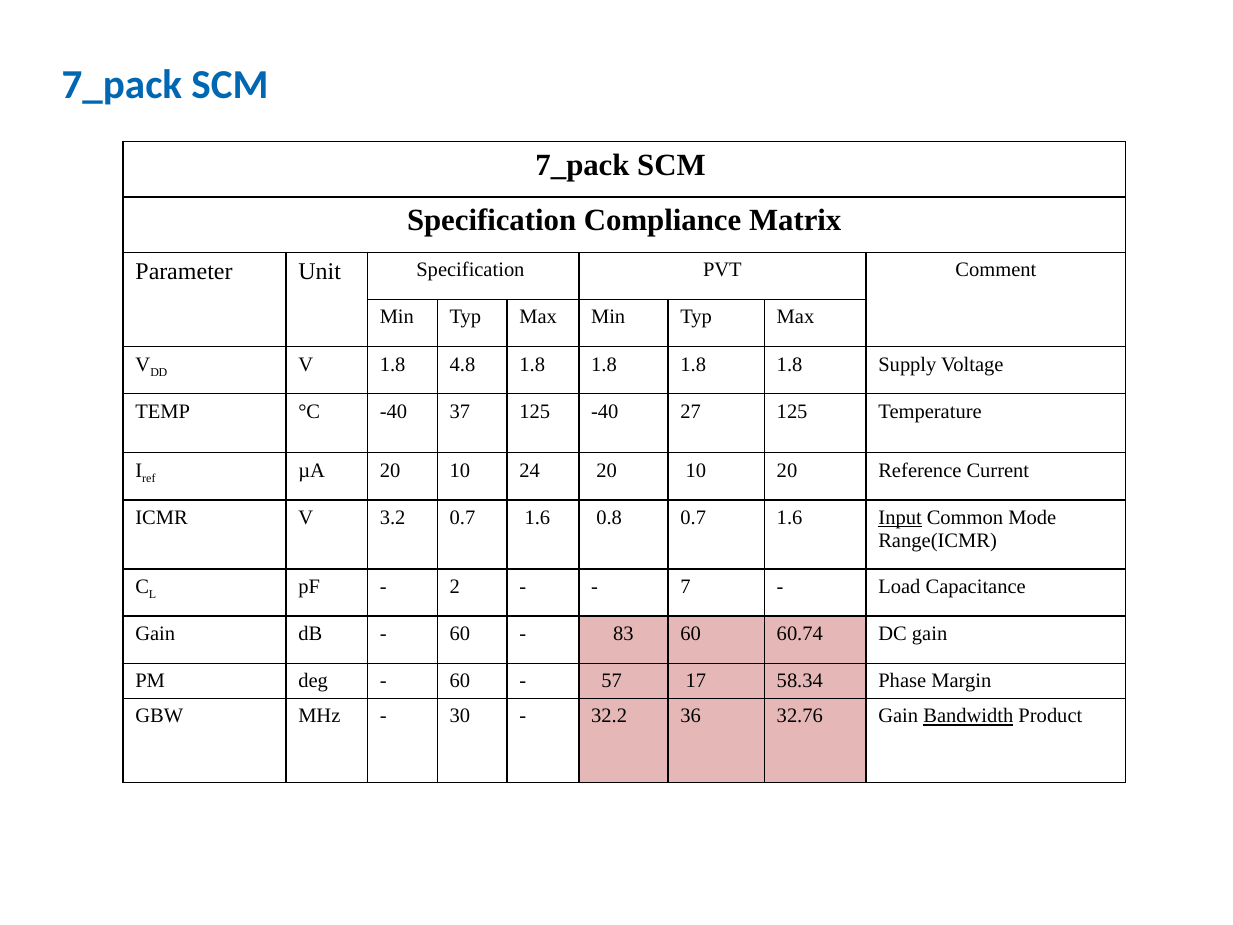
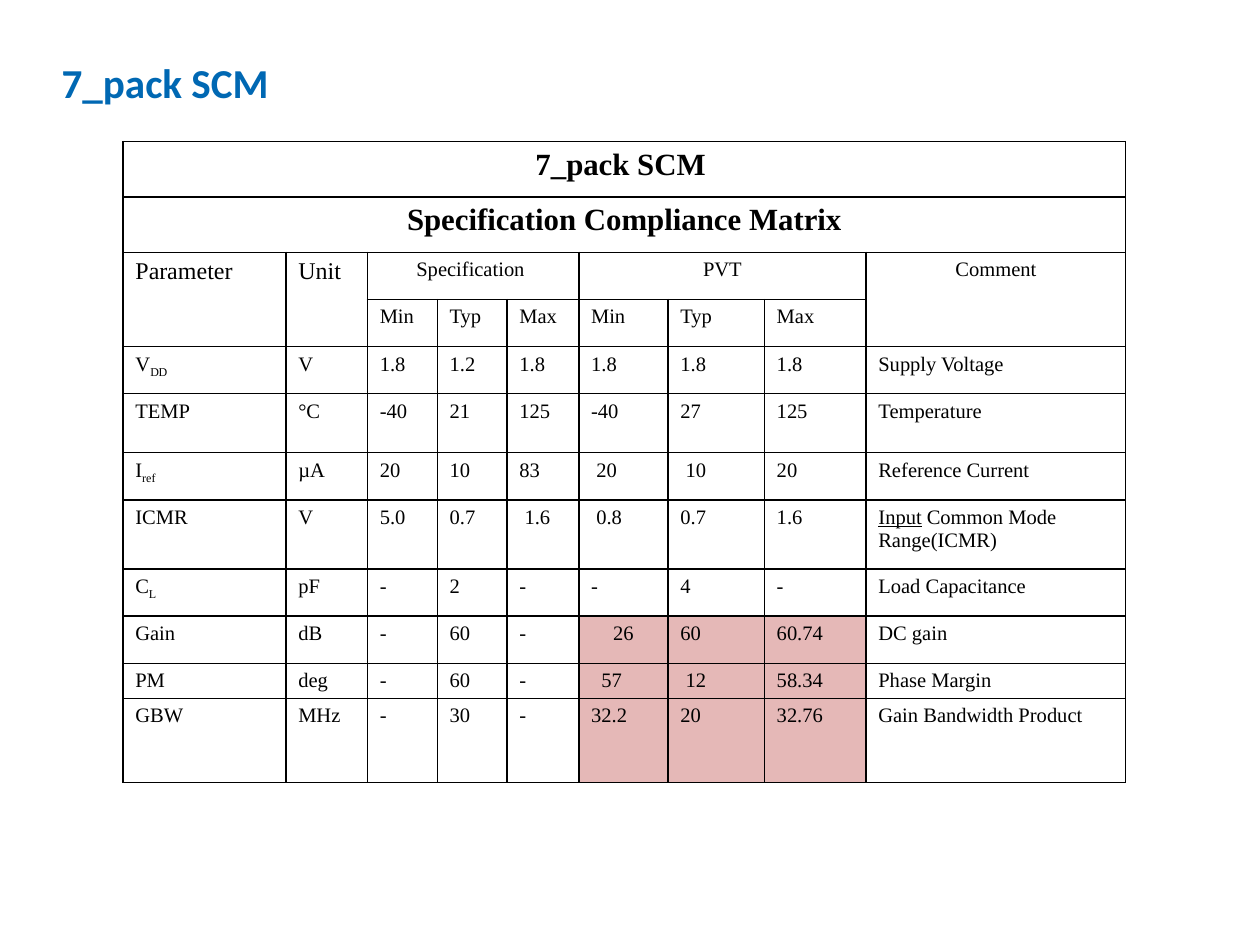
4.8: 4.8 -> 1.2 (462, 364)
37: 37 -> 21 (460, 411)
24: 24 -> 83 (530, 470)
3.2: 3.2 -> 5.0 (393, 517)
7: 7 -> 4 (686, 587)
83: 83 -> 26 (623, 634)
17: 17 -> 12 (696, 681)
32.2 36: 36 -> 20 (691, 716)
Bandwidth underline: present -> none (968, 716)
